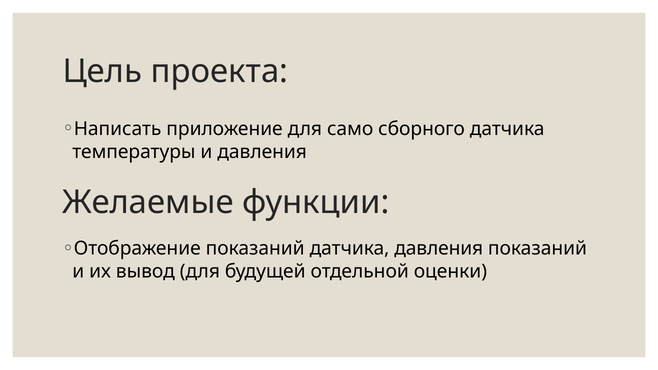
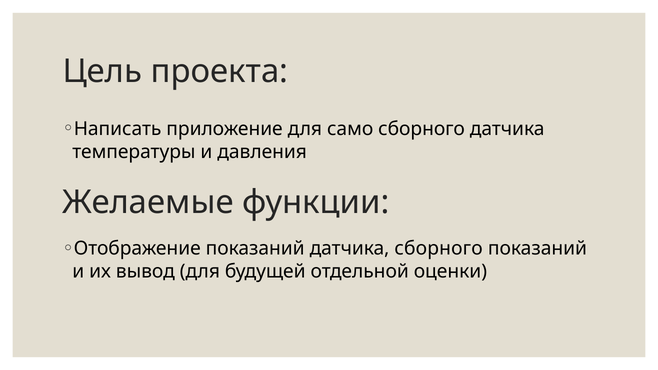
датчика давления: давления -> сборного (439, 249)
